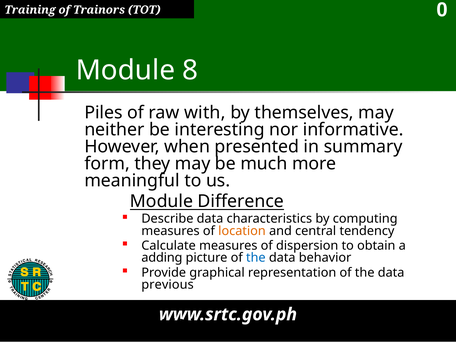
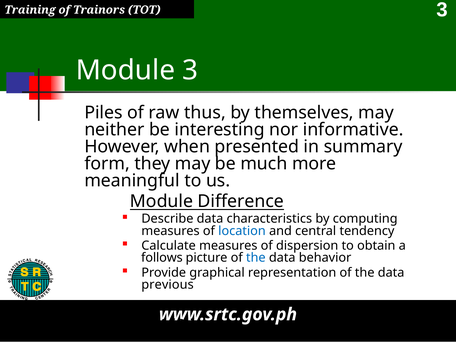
0: 0 -> 3 (442, 10)
Module 8: 8 -> 3 (190, 70)
with: with -> thus (205, 113)
location colour: orange -> blue (242, 231)
adding: adding -> follows (162, 258)
